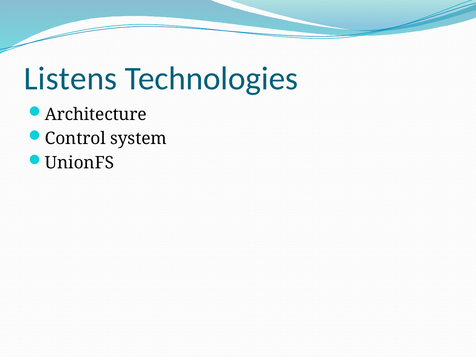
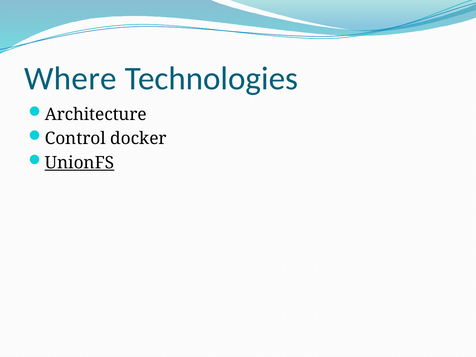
Listens: Listens -> Where (70, 79)
system: system -> docker (138, 139)
UnionFS underline: none -> present (80, 163)
